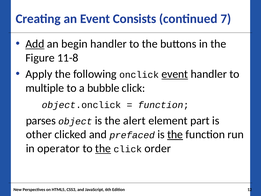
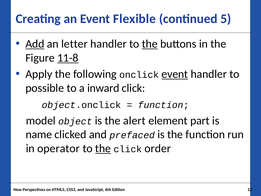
Consists: Consists -> Flexible (134, 19)
7: 7 -> 5 (226, 19)
begin: begin -> letter (74, 44)
the underline: none -> present (150, 44)
11-8 underline: none -> present (68, 58)
multiple: multiple -> possible (45, 88)
bubble: bubble -> inward (103, 88)
parses: parses -> model (41, 120)
other: other -> name (39, 134)
the underline: present -> none (175, 134)
